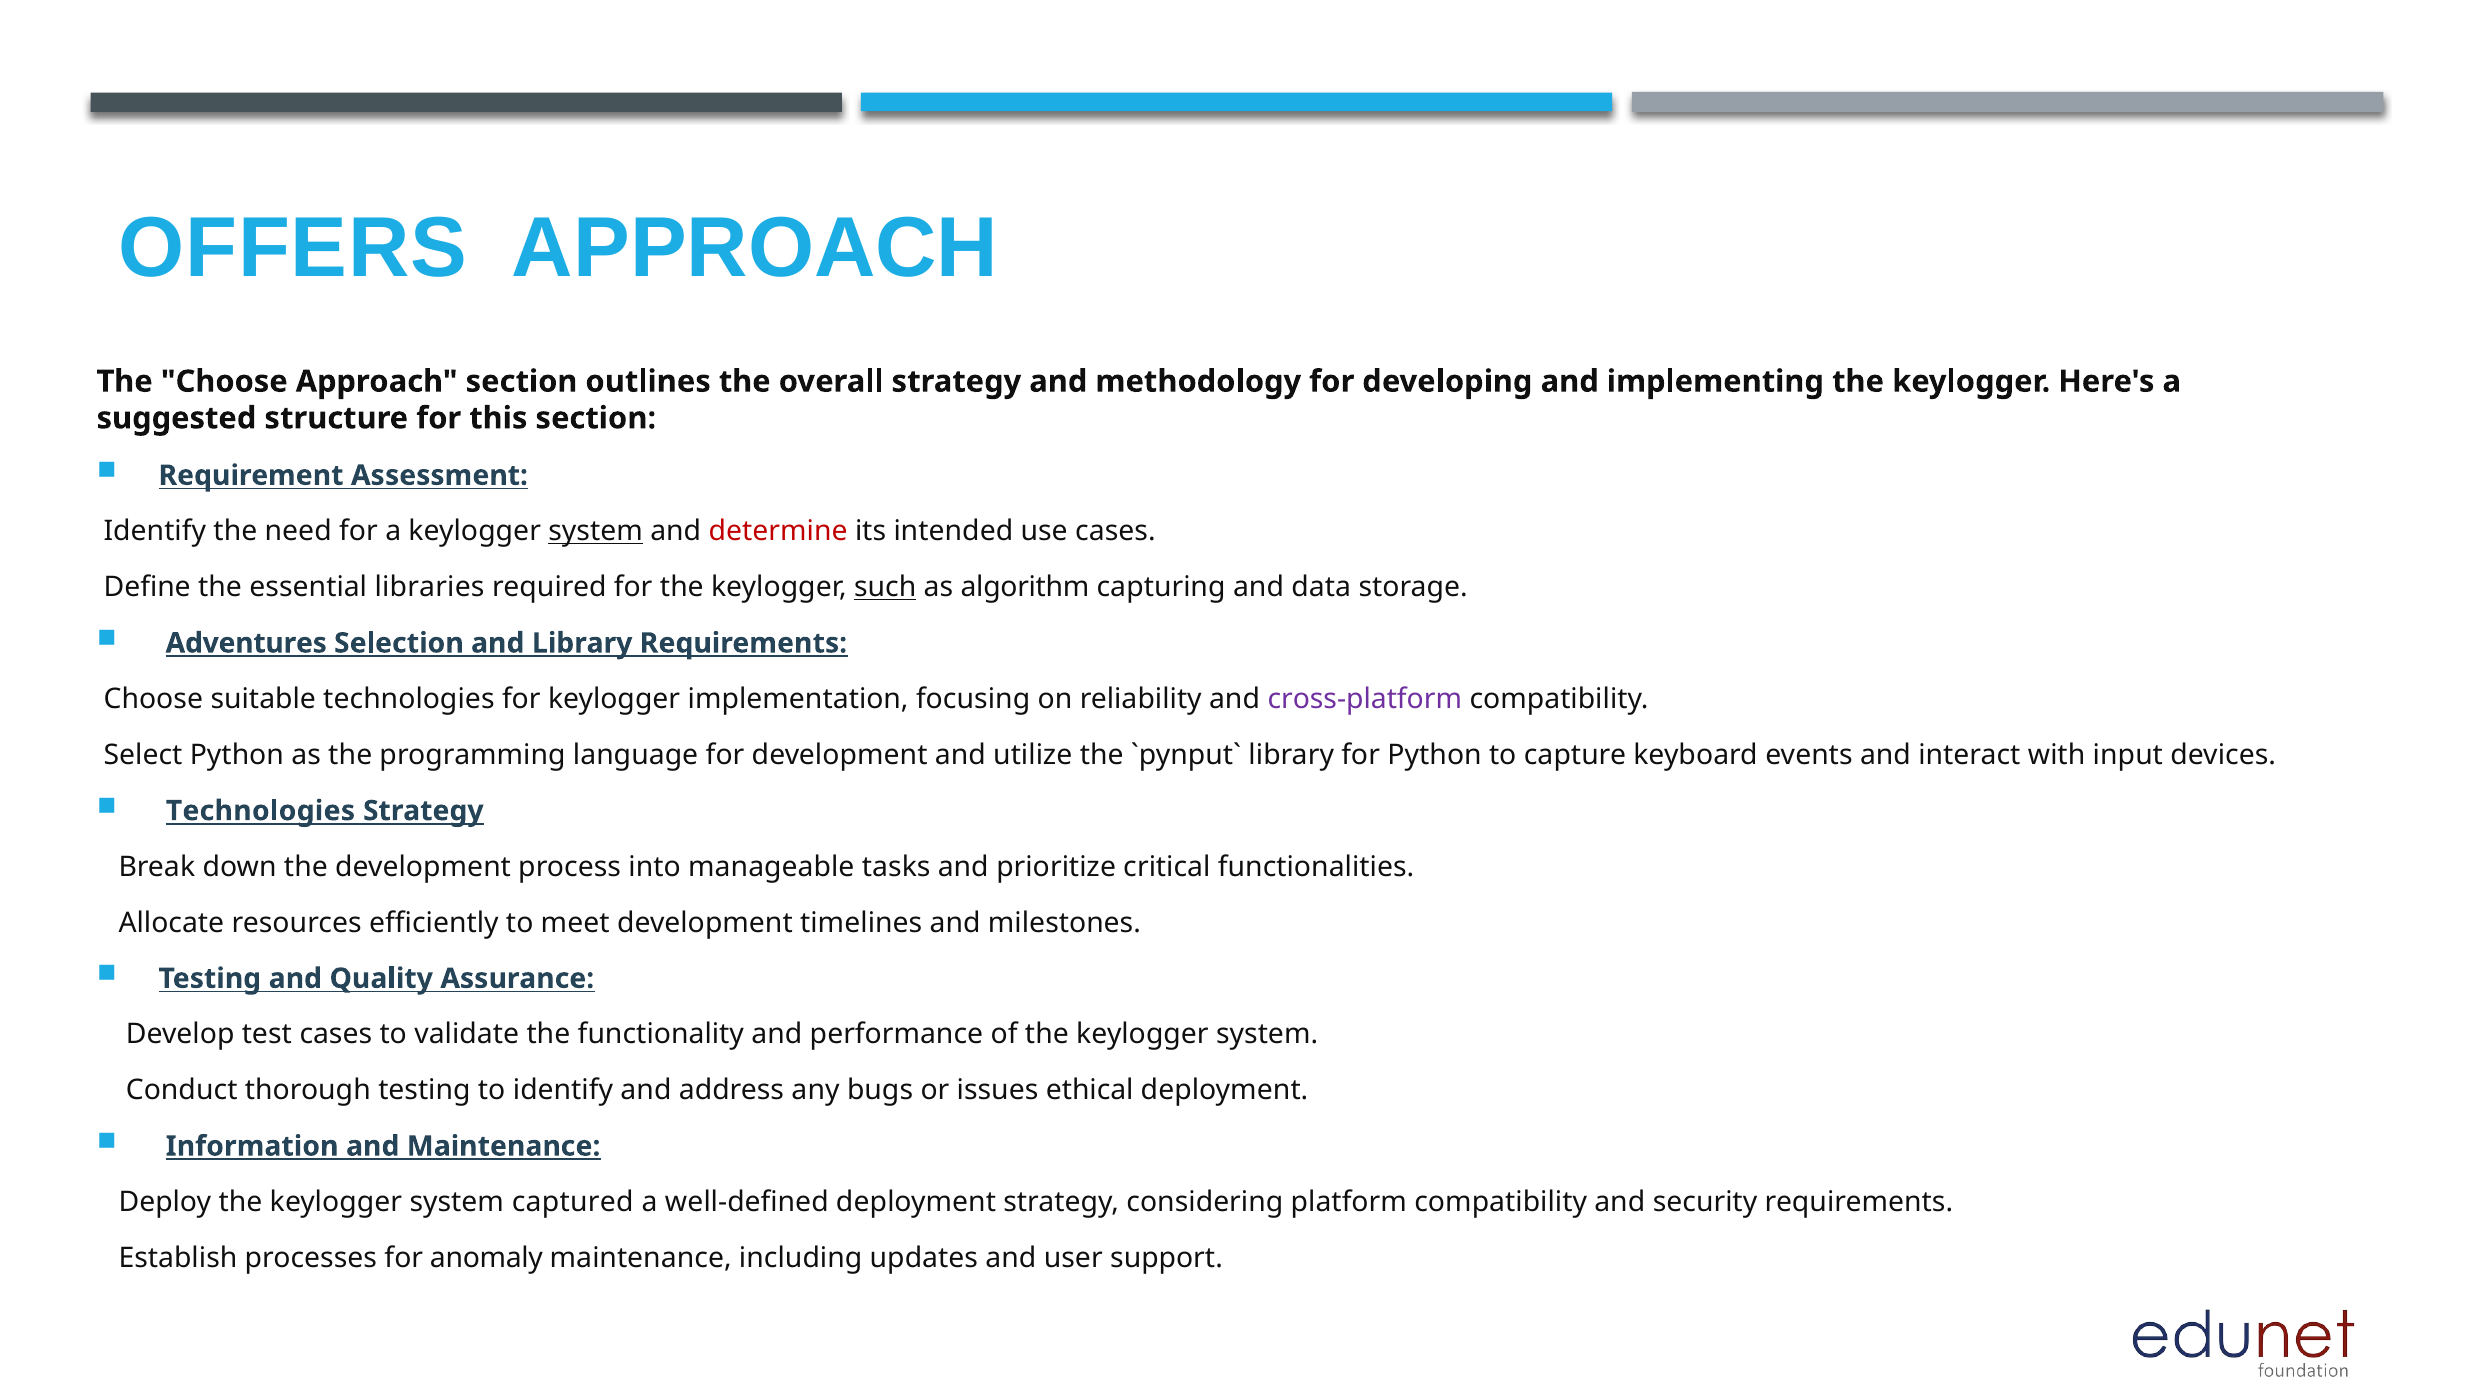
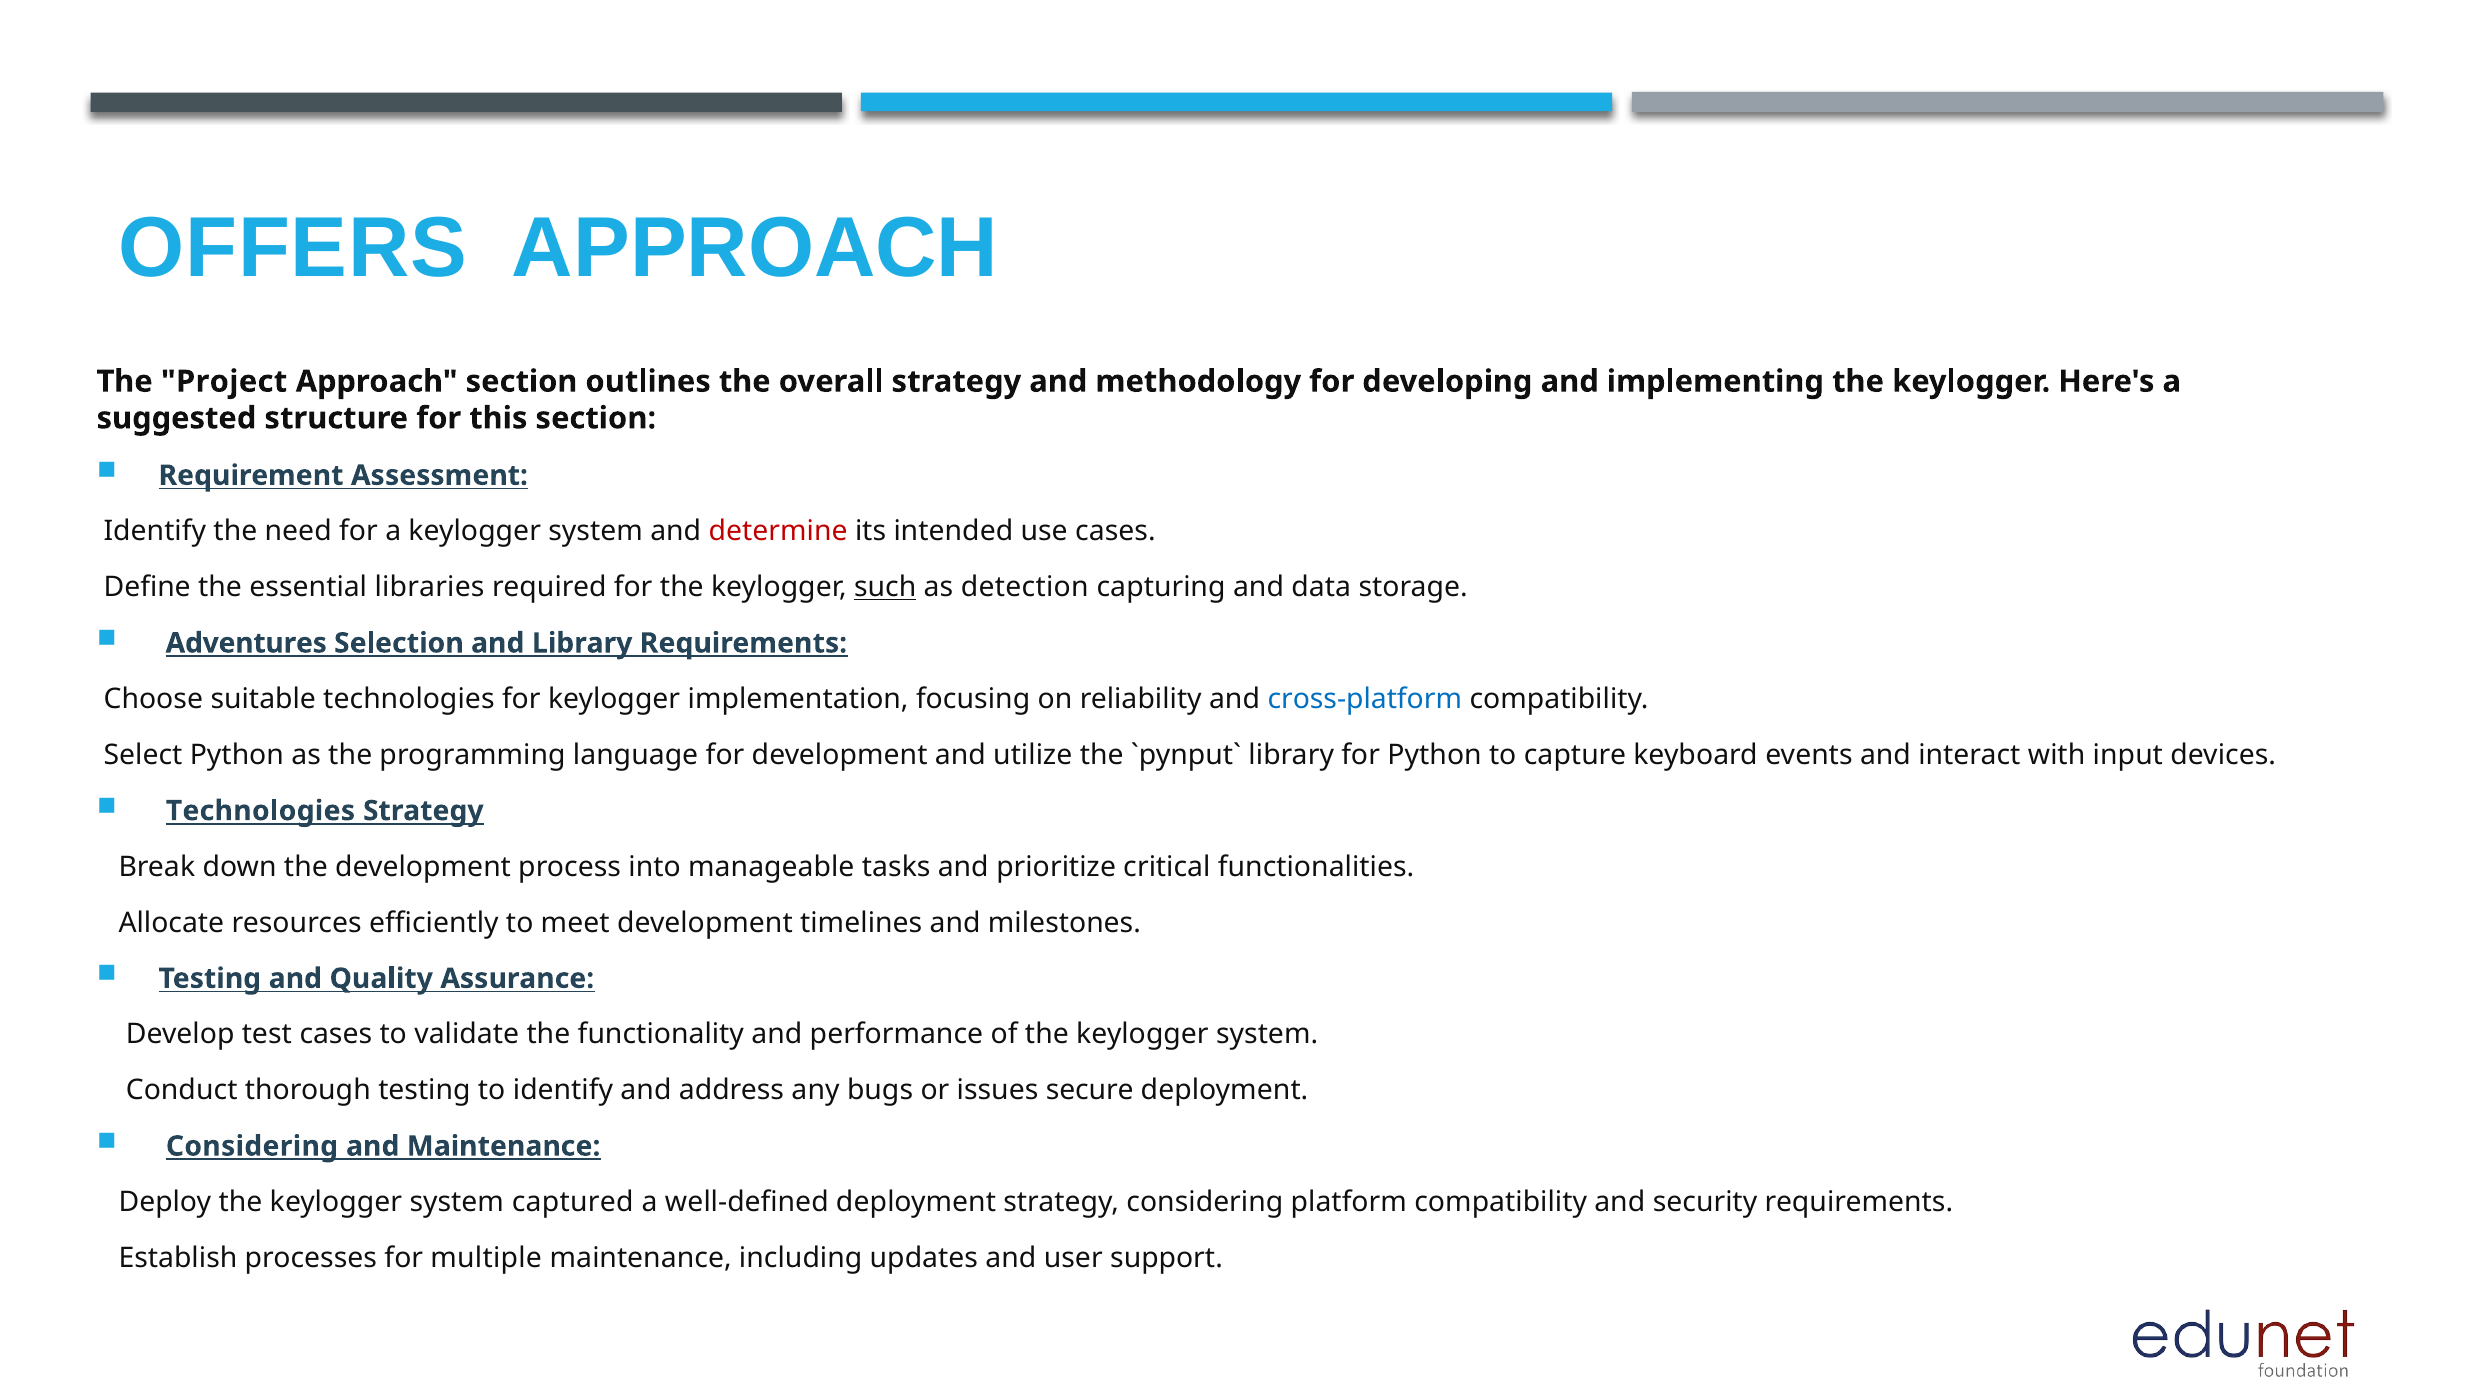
The Choose: Choose -> Project (224, 381)
system underline: present -> none (596, 531)
algorithm: algorithm -> detection (1025, 587)
cross-platform colour: purple -> blue (1365, 699)
ethical: ethical -> secure (1090, 1090)
Information: Information -> Considering (252, 1146)
anomaly: anomaly -> multiple (486, 1258)
